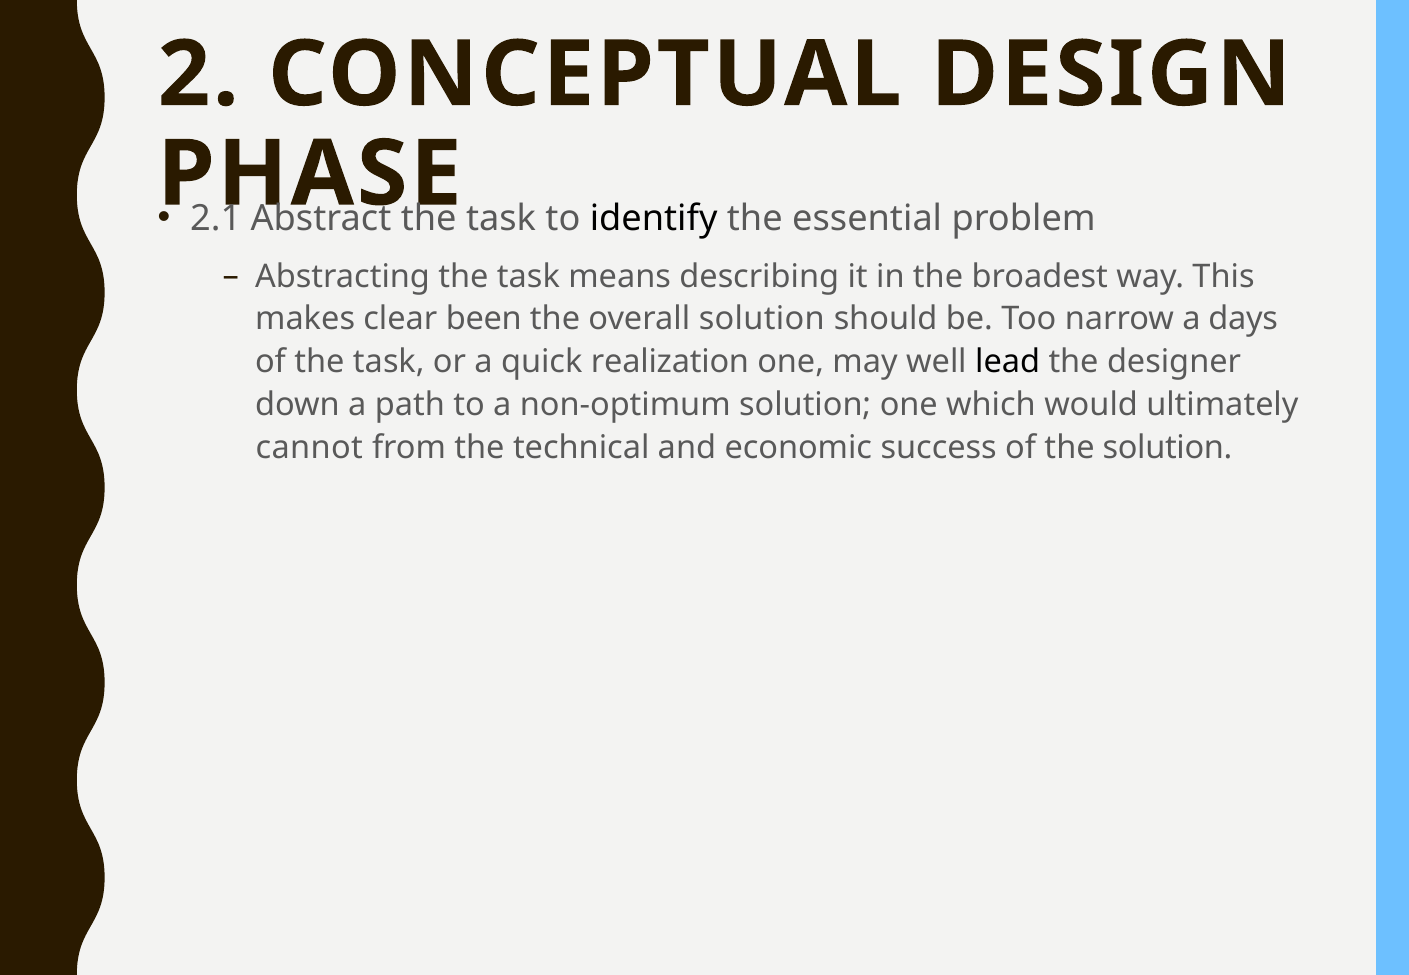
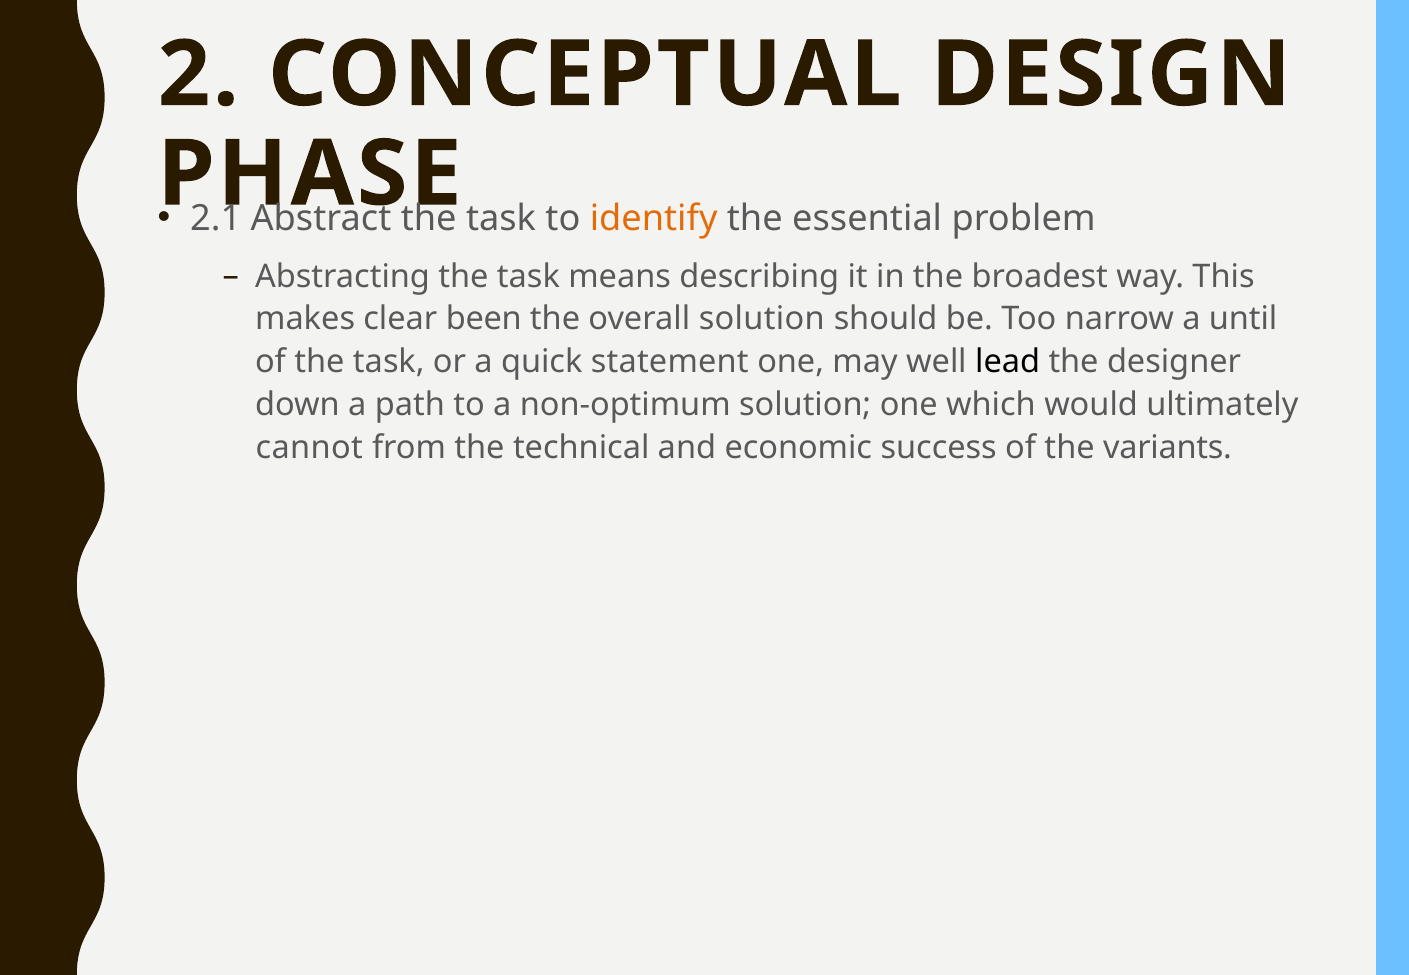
identify colour: black -> orange (654, 219)
days: days -> until (1243, 319)
realization: realization -> statement (670, 362)
the solution: solution -> variants (1167, 448)
